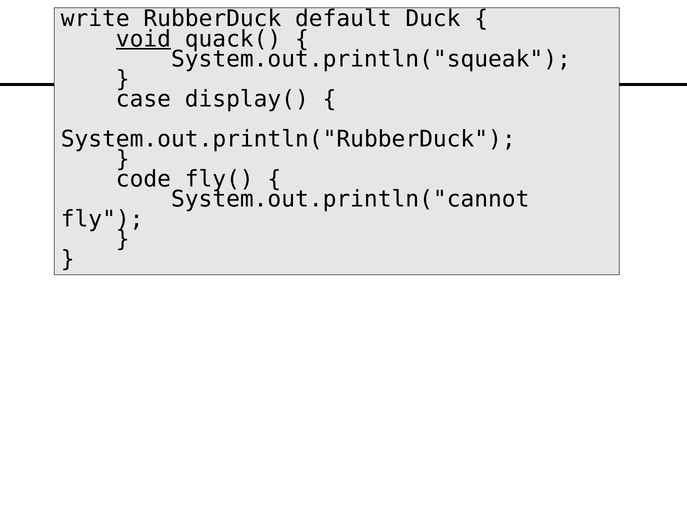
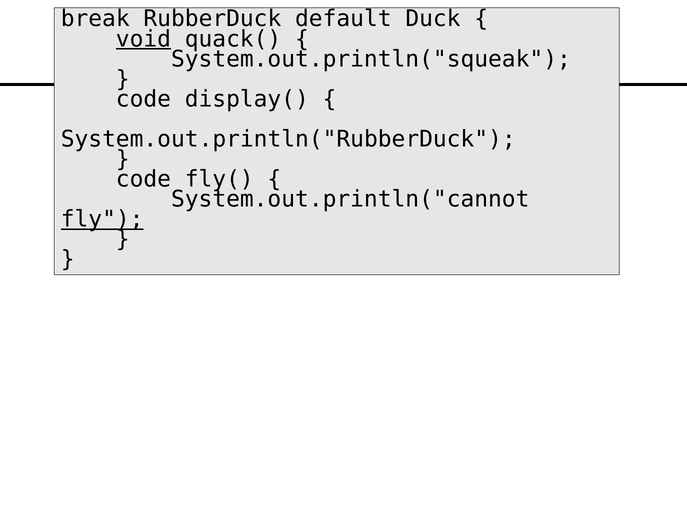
write: write -> break (95, 19)
case: case -> code (143, 99)
fly underline: none -> present (102, 219)
